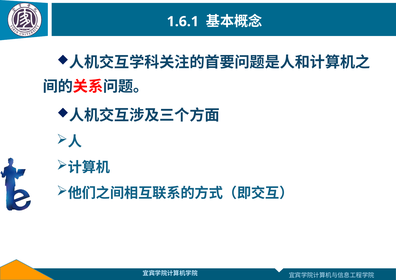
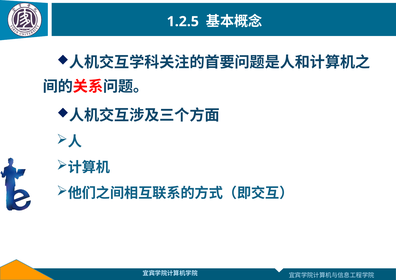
1.6.1: 1.6.1 -> 1.2.5 (183, 22)
